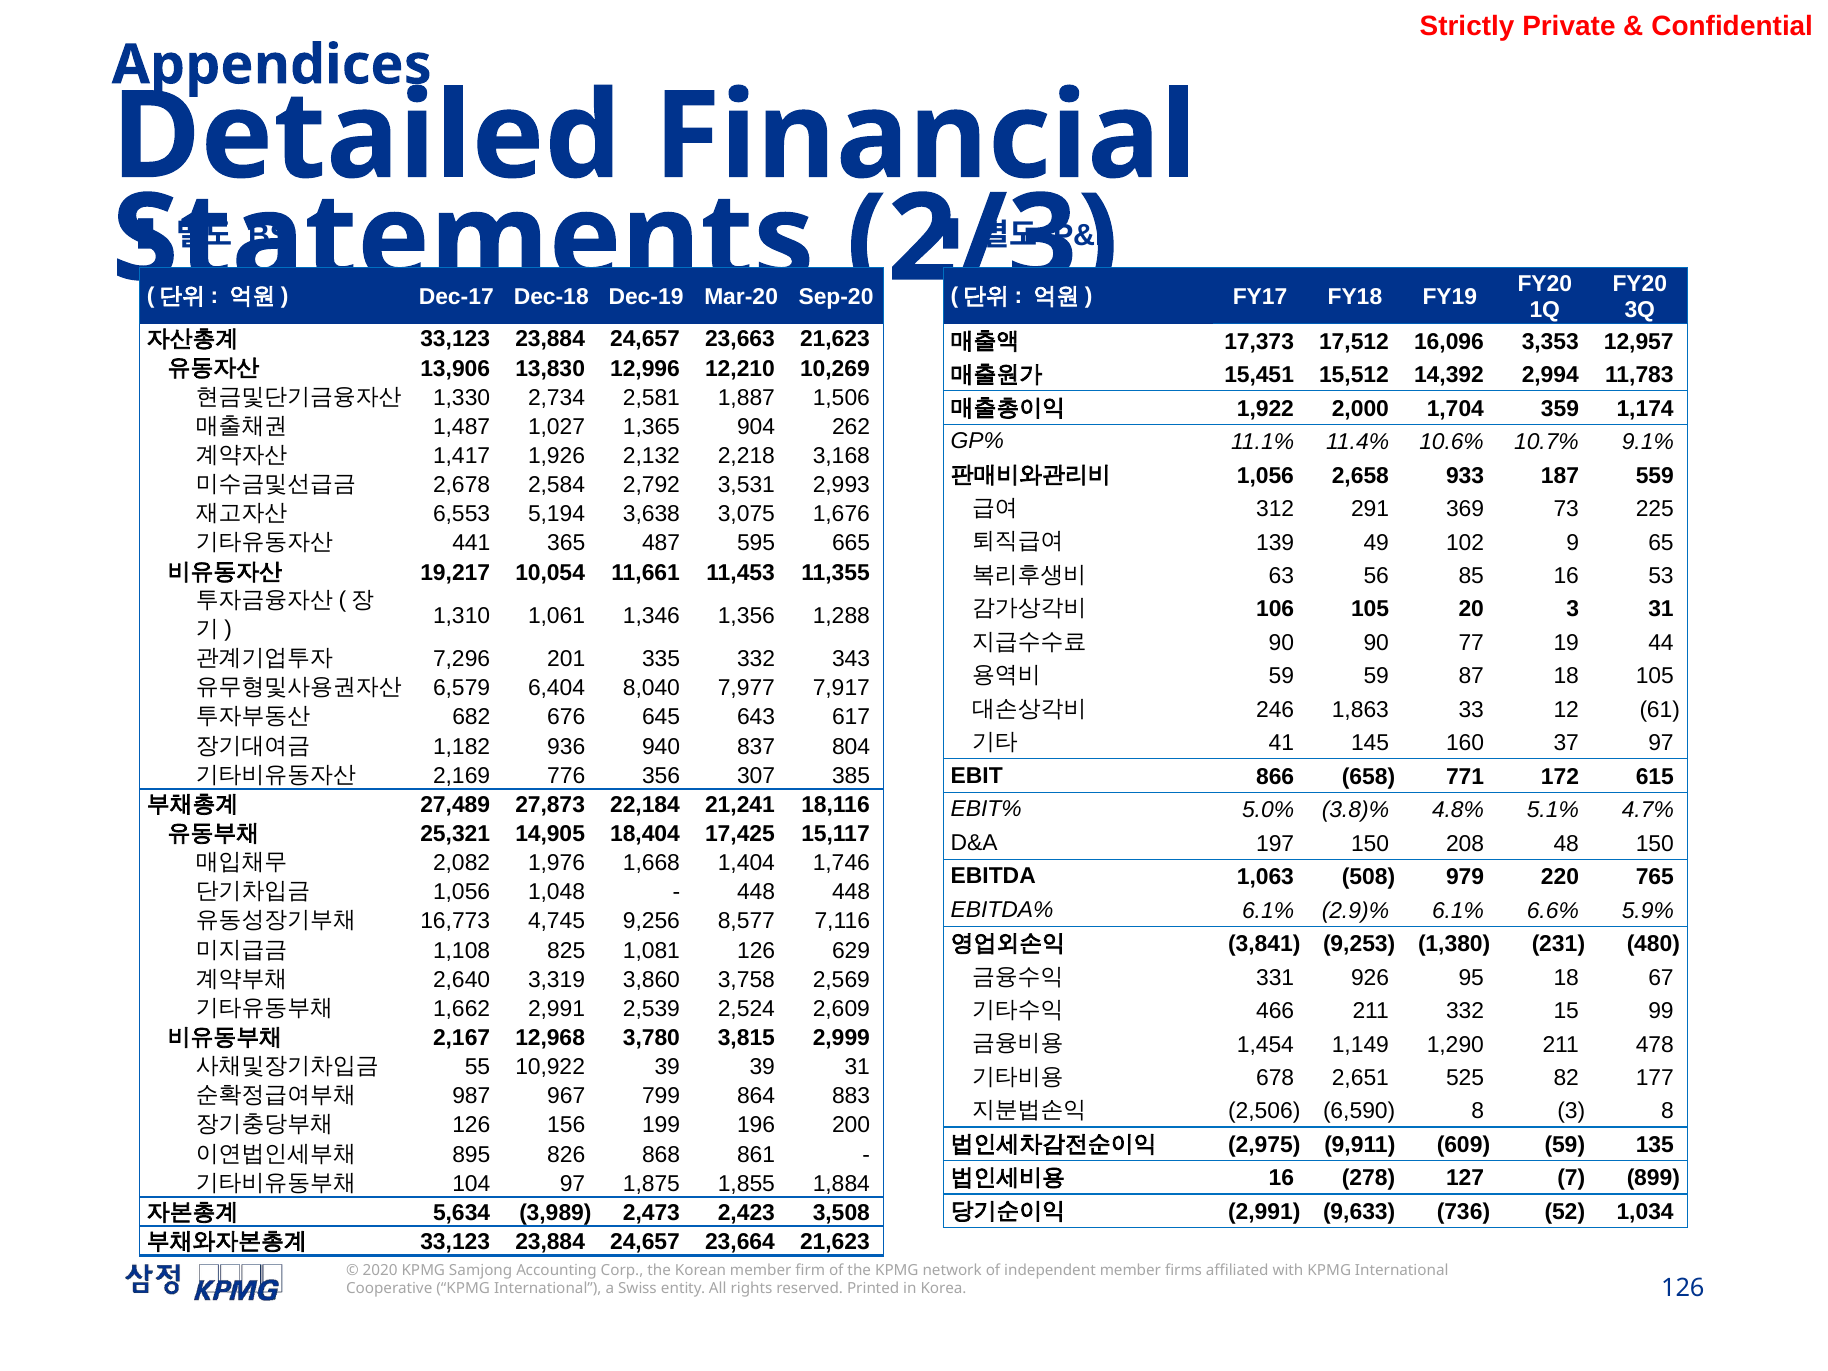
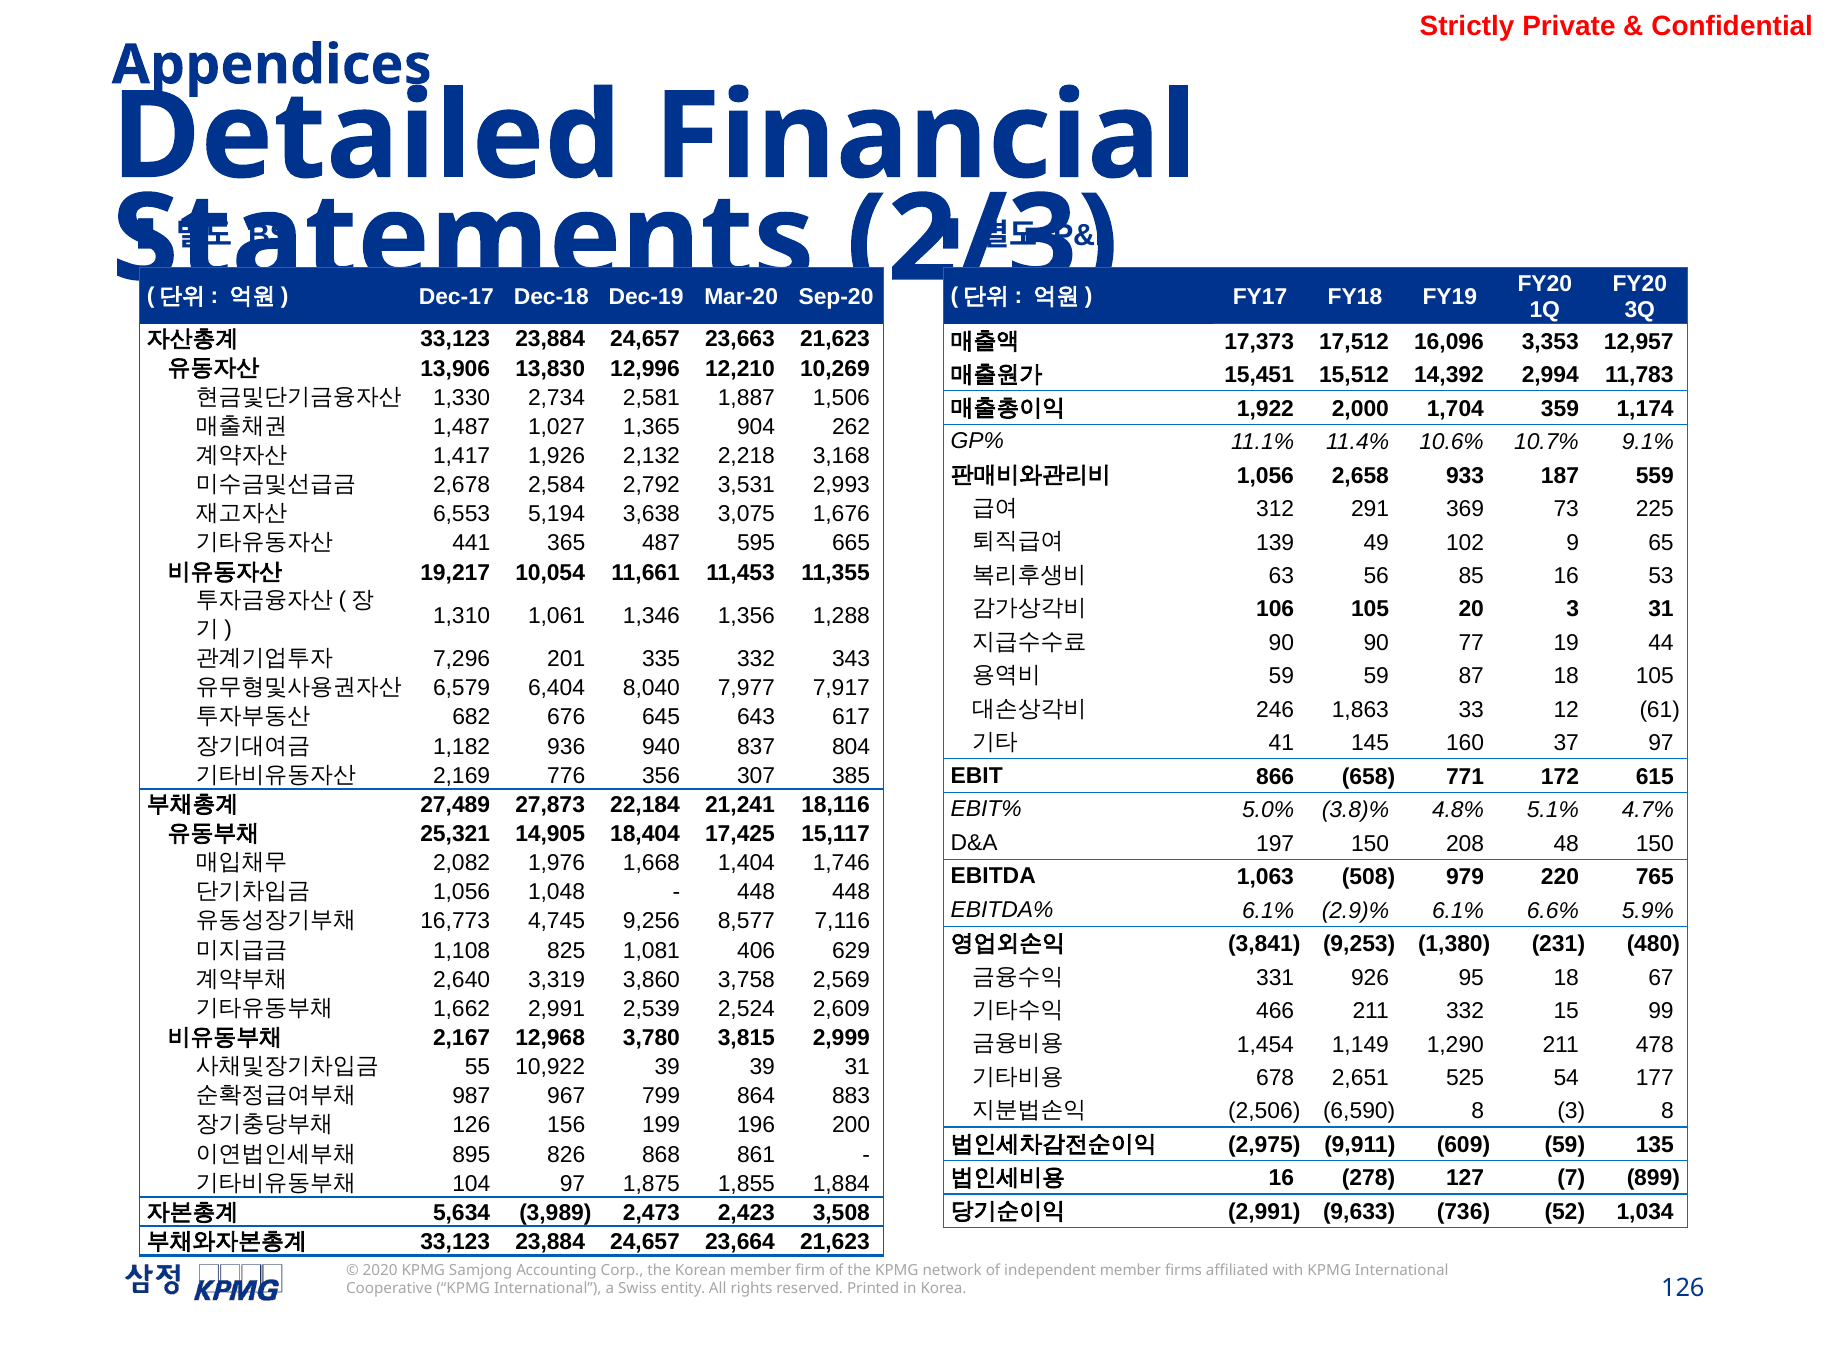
1,081 126: 126 -> 406 (756, 951)
82: 82 -> 54 (1566, 1078)
